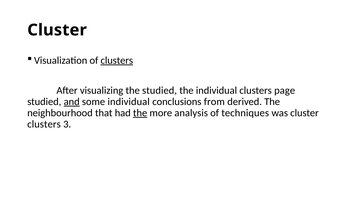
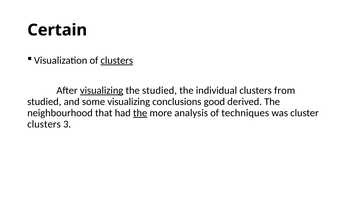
Cluster: Cluster -> Certain (57, 30)
visualizing underline: none -> present (102, 91)
page: page -> from (285, 91)
and underline: present -> none (72, 102)
some individual: individual -> visualizing (129, 102)
from: from -> good (214, 102)
